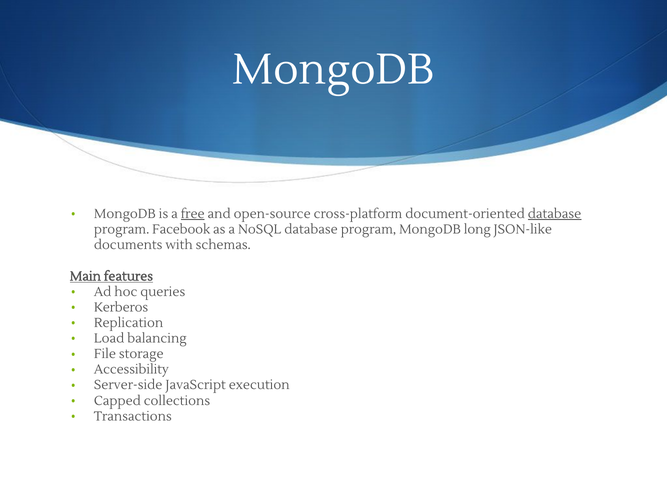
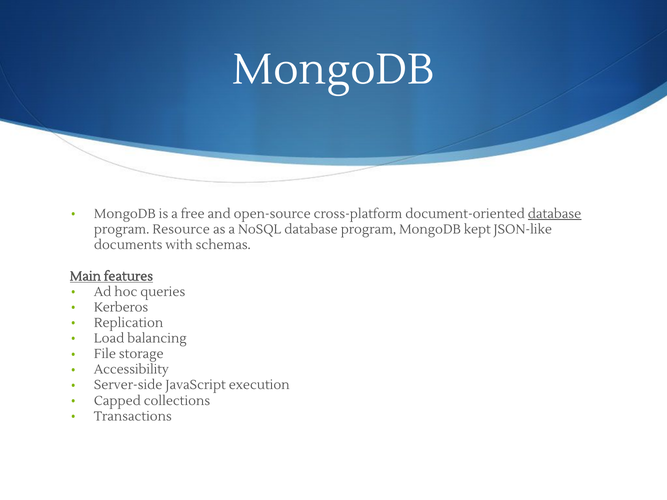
free underline: present -> none (193, 214)
Facebook: Facebook -> Resource (181, 230)
long: long -> kept (477, 230)
